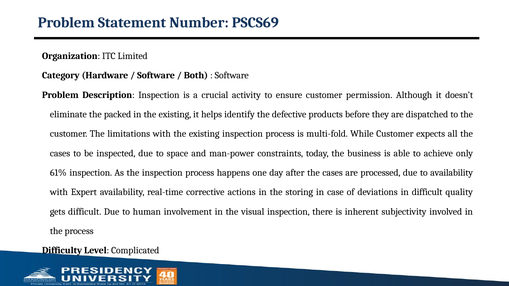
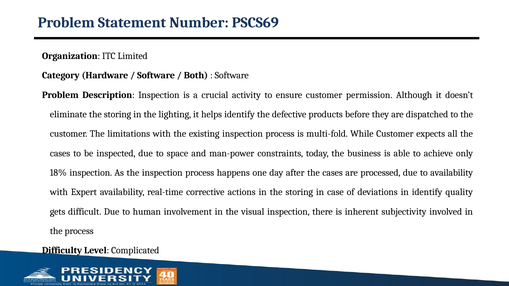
eliminate the packed: packed -> storing (118, 114)
in the existing: existing -> lighting (175, 114)
61%: 61% -> 18% (58, 173)
in difficult: difficult -> identify (427, 192)
